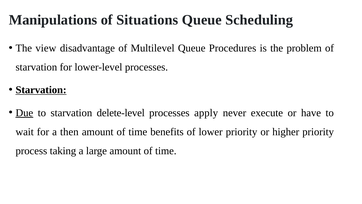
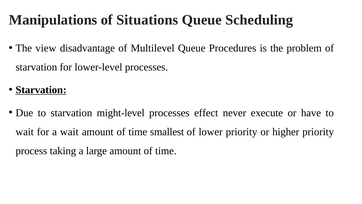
Due underline: present -> none (24, 113)
delete-level: delete-level -> might-level (121, 113)
apply: apply -> effect (206, 113)
a then: then -> wait (69, 132)
benefits: benefits -> smallest (167, 132)
